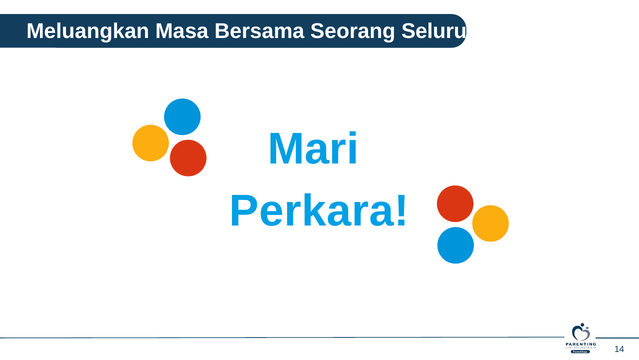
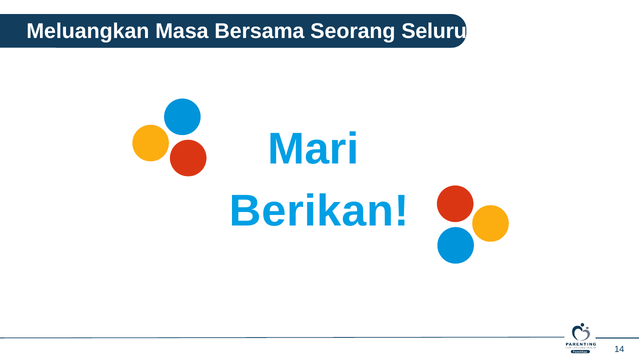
Perkara: Perkara -> Berikan (319, 211)
